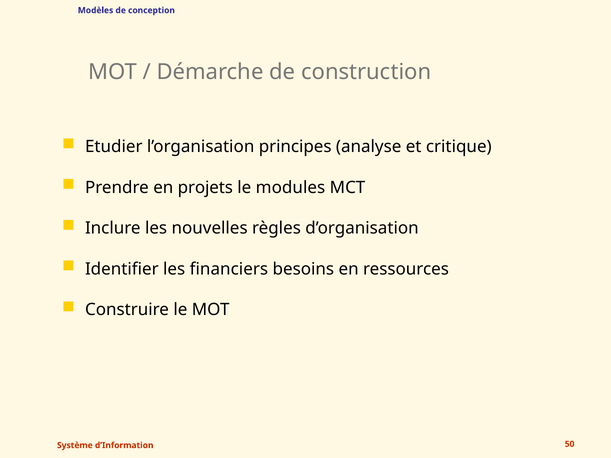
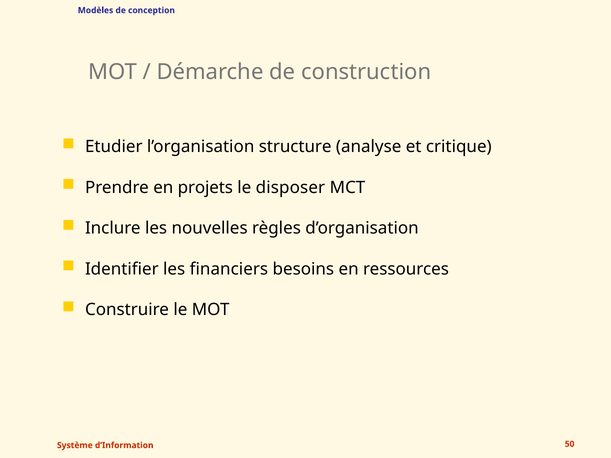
principes: principes -> structure (295, 147)
modules: modules -> disposer (290, 188)
